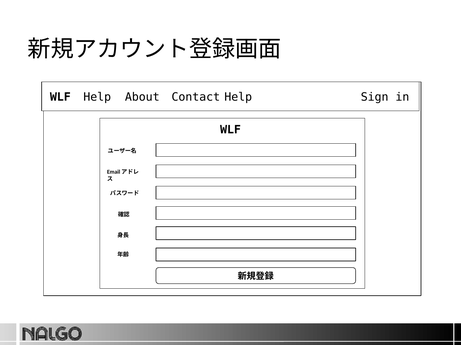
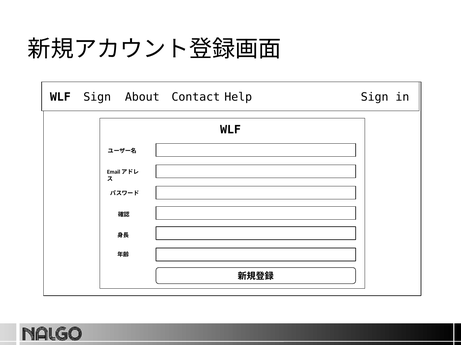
WLF Help: Help -> Sign (97, 97)
